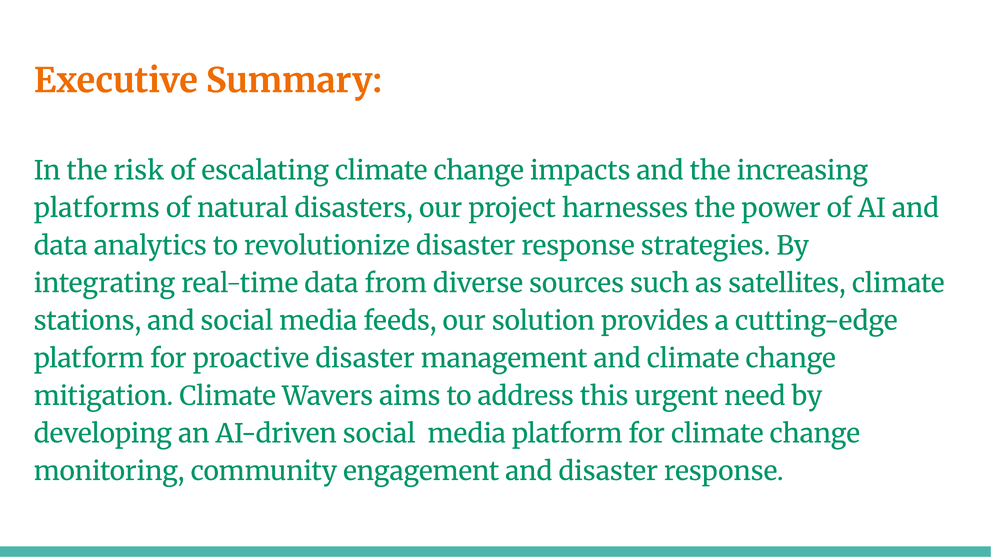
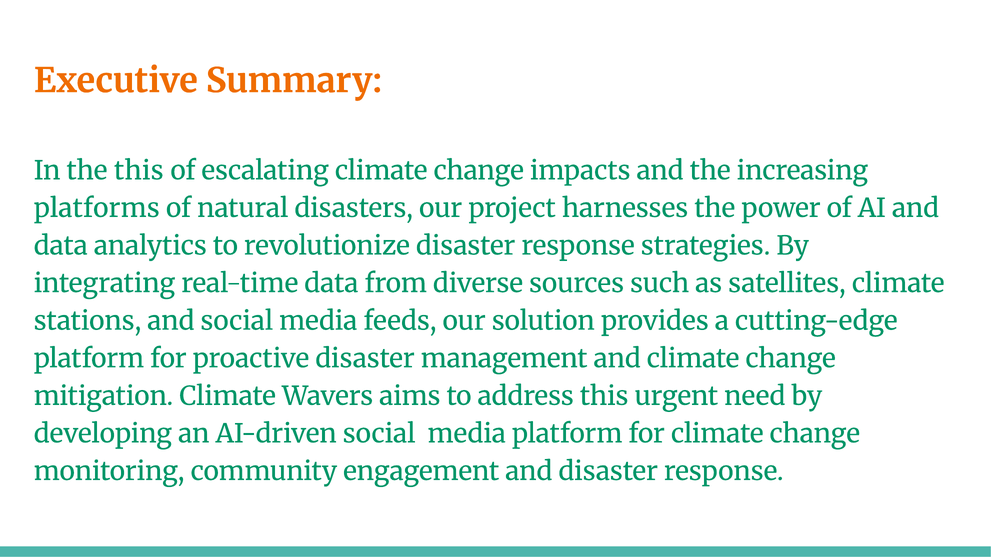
the risk: risk -> this (139, 171)
